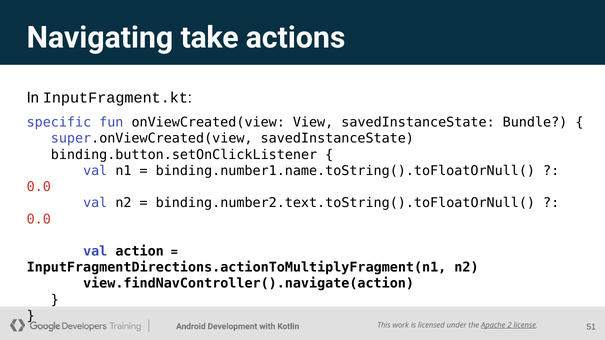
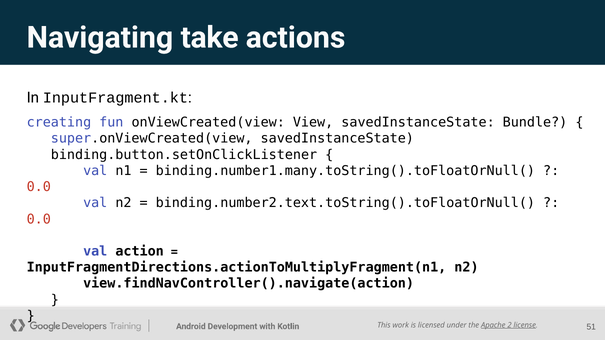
specific: specific -> creating (59, 123)
binding.number1.name.toString().toFloatOrNull(: binding.number1.name.toString().toFloatOrNull( -> binding.number1.many.toString().toFloatOrNull( (345, 171)
